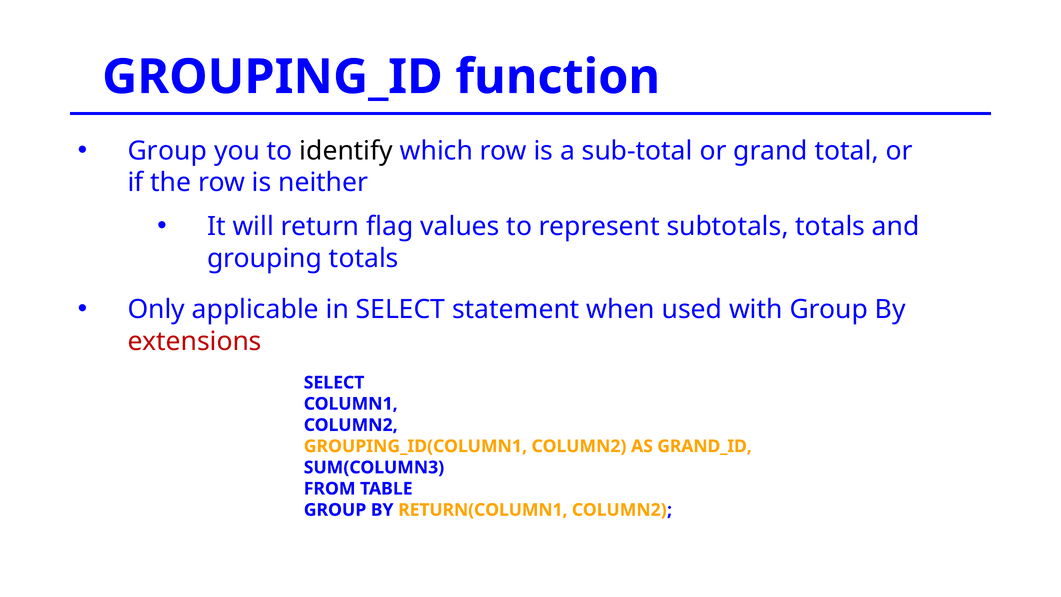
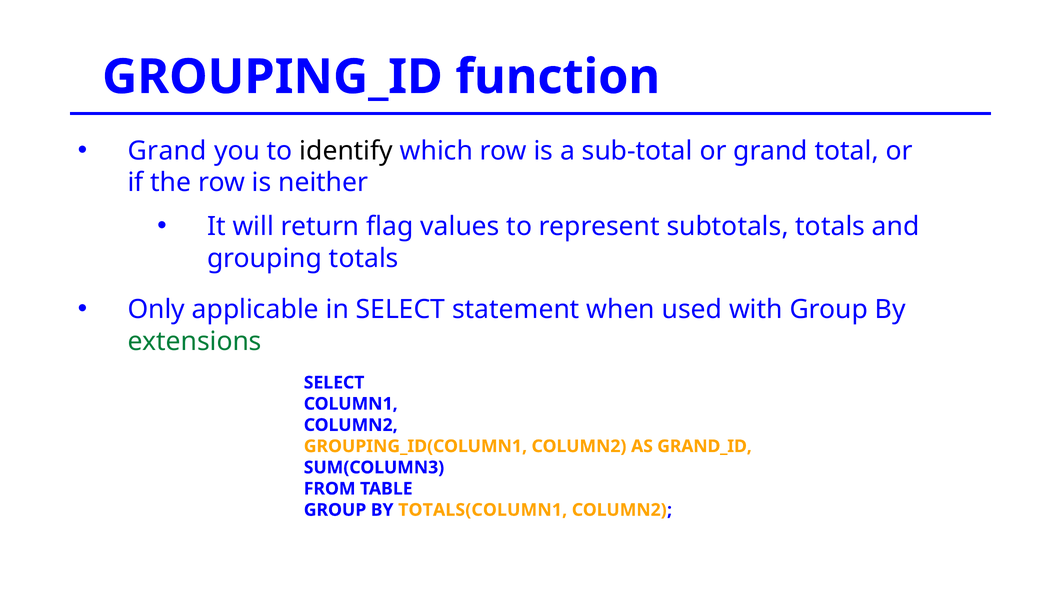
Group: Group -> Grand (167, 151)
extensions colour: red -> green (195, 341)
RETURN(COLUMN1: RETURN(COLUMN1 -> TOTALS(COLUMN1 (483, 510)
